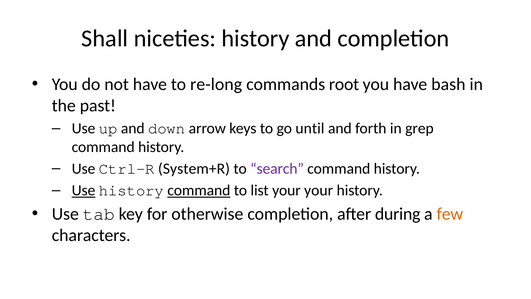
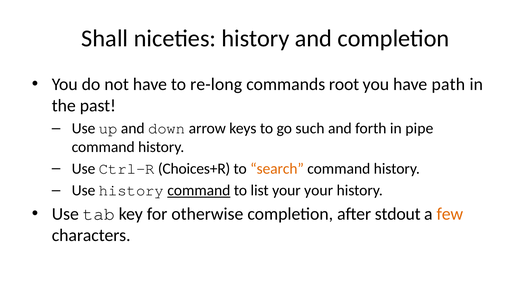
bash: bash -> path (448, 84)
until: until -> such (310, 128)
grep: grep -> pipe (419, 128)
System+R: System+R -> Choices+R (194, 169)
search colour: purple -> orange (277, 169)
Use underline: present -> none (84, 190)
during: during -> stdout (398, 214)
